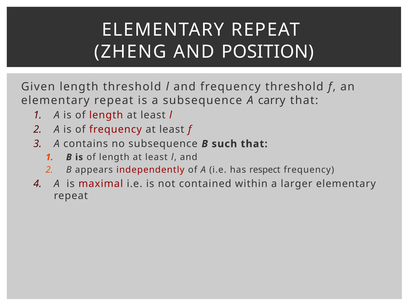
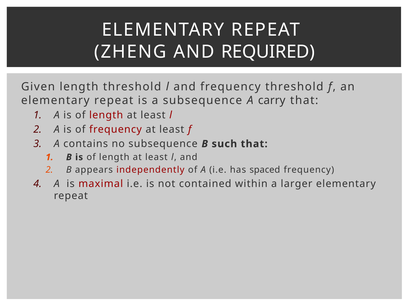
POSITION: POSITION -> REQUIRED (268, 52)
respect: respect -> spaced (265, 170)
